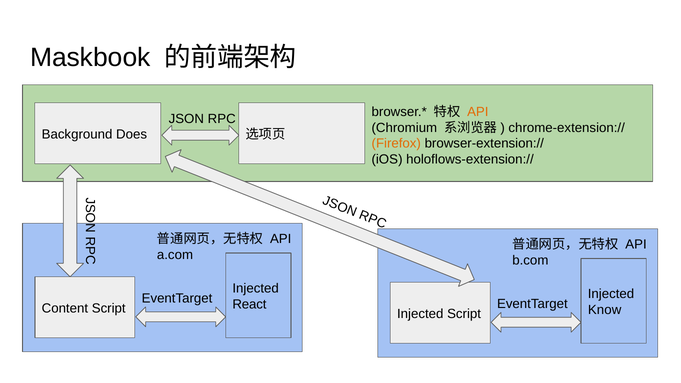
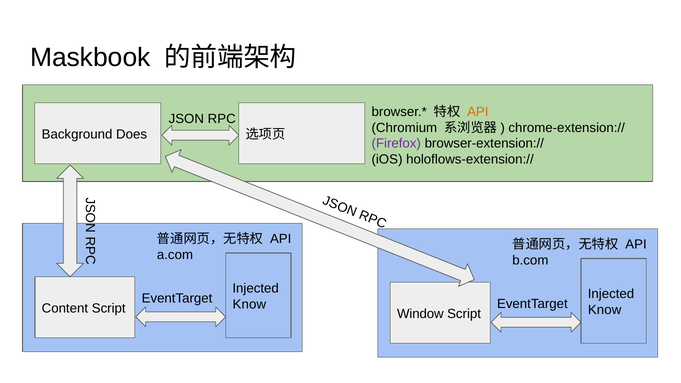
Firefox colour: orange -> purple (396, 144)
React: React -> Know (249, 304)
Injected: Injected -> Window (420, 314)
